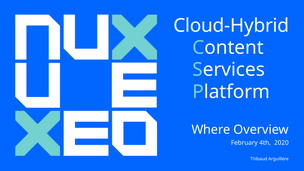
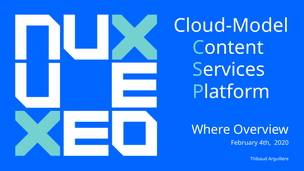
Cloud-Hybrid: Cloud-Hybrid -> Cloud-Model (231, 26)
